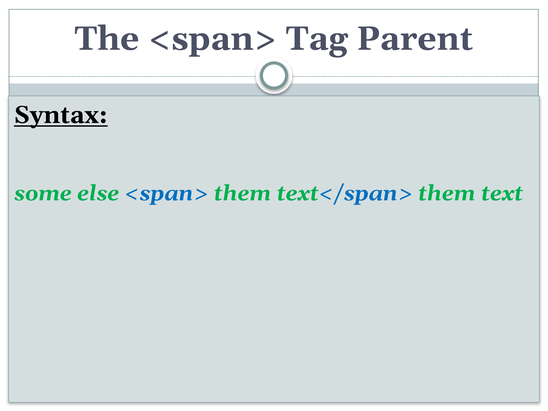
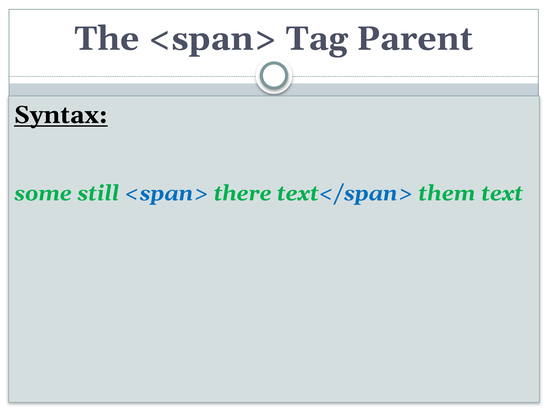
else: else -> still (98, 193)
<span> them: them -> there (243, 193)
